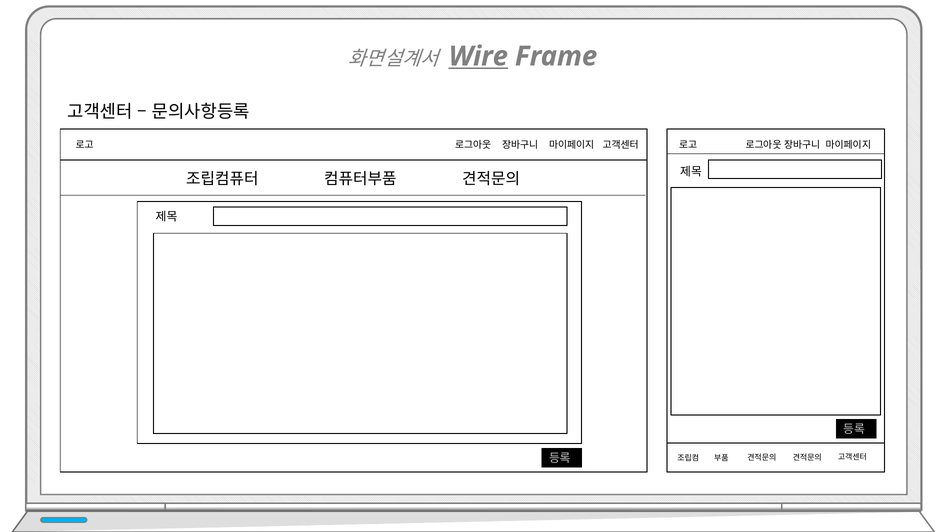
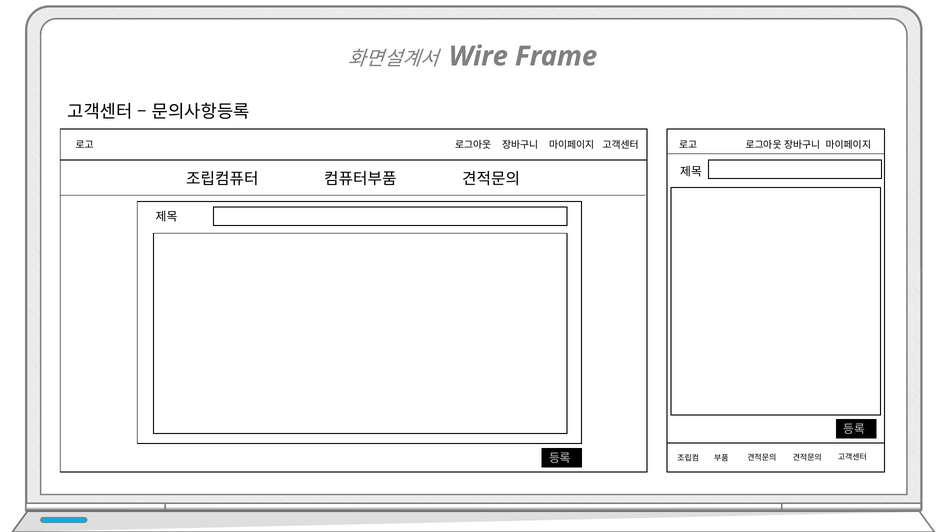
Wire underline: present -> none (478, 56)
